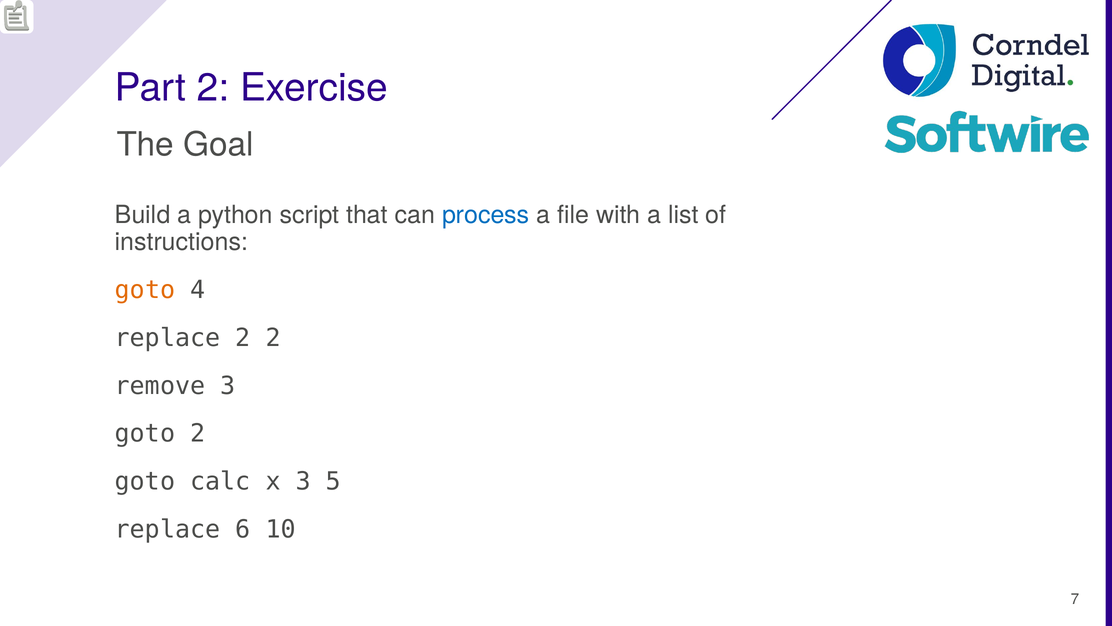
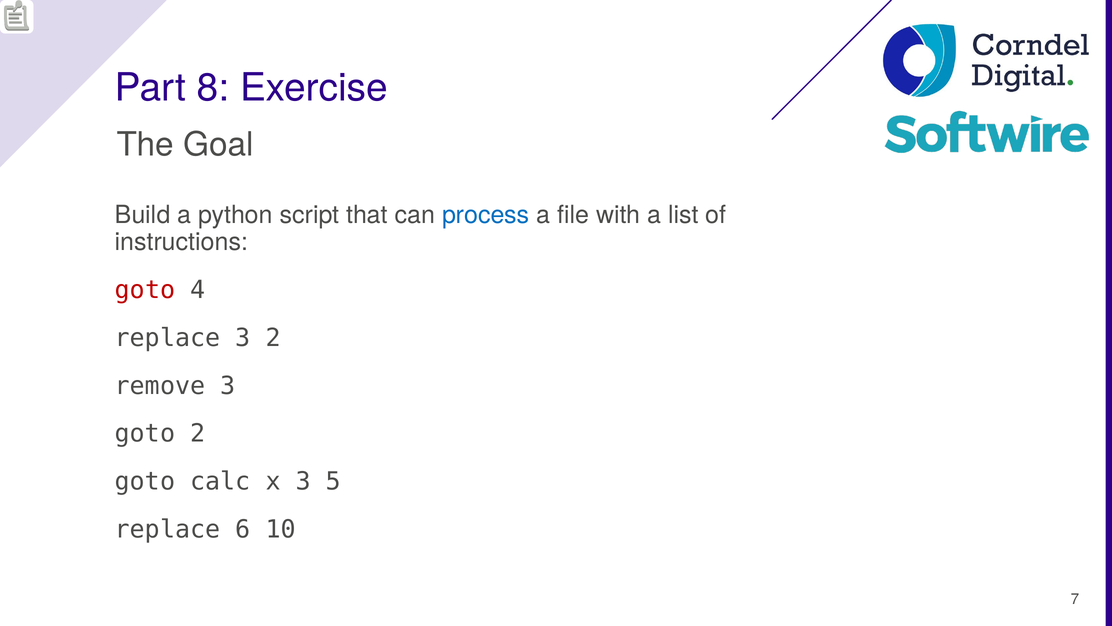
Part 2: 2 -> 8 (213, 88)
goto colour: orange -> red (145, 290)
replace 2: 2 -> 3 (243, 338)
